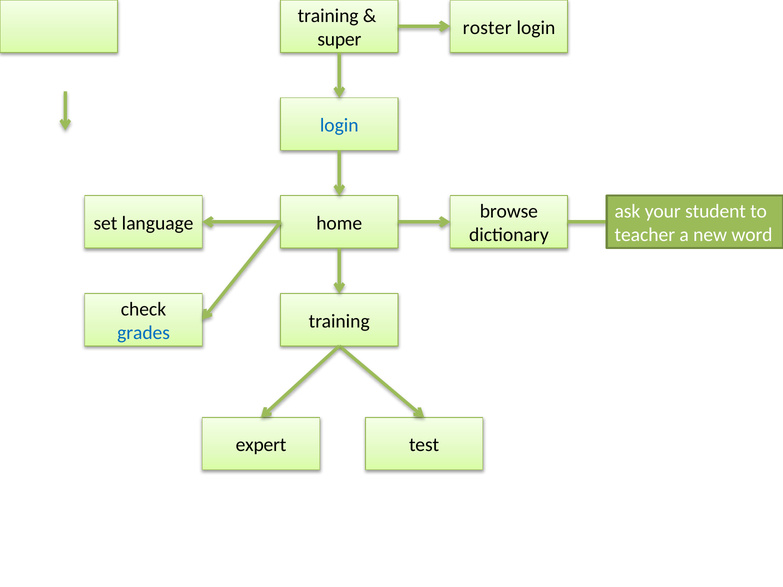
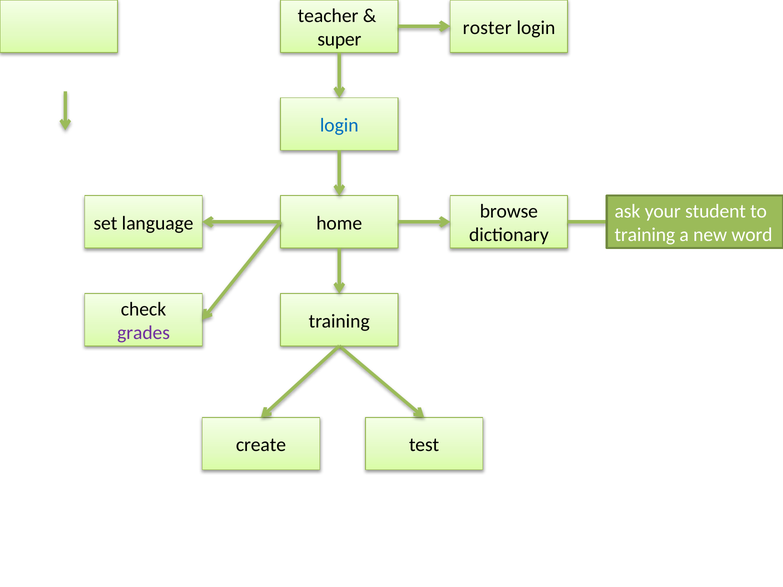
training: training -> teacher (328, 16)
teacher: teacher -> training (645, 235)
grades colour: blue -> purple (144, 333)
expert: expert -> create (261, 445)
